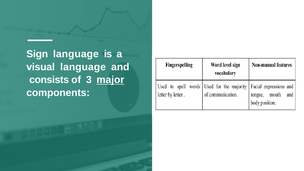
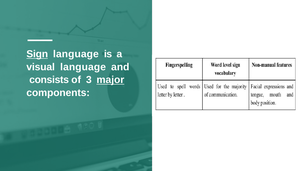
Sign underline: none -> present (37, 54)
